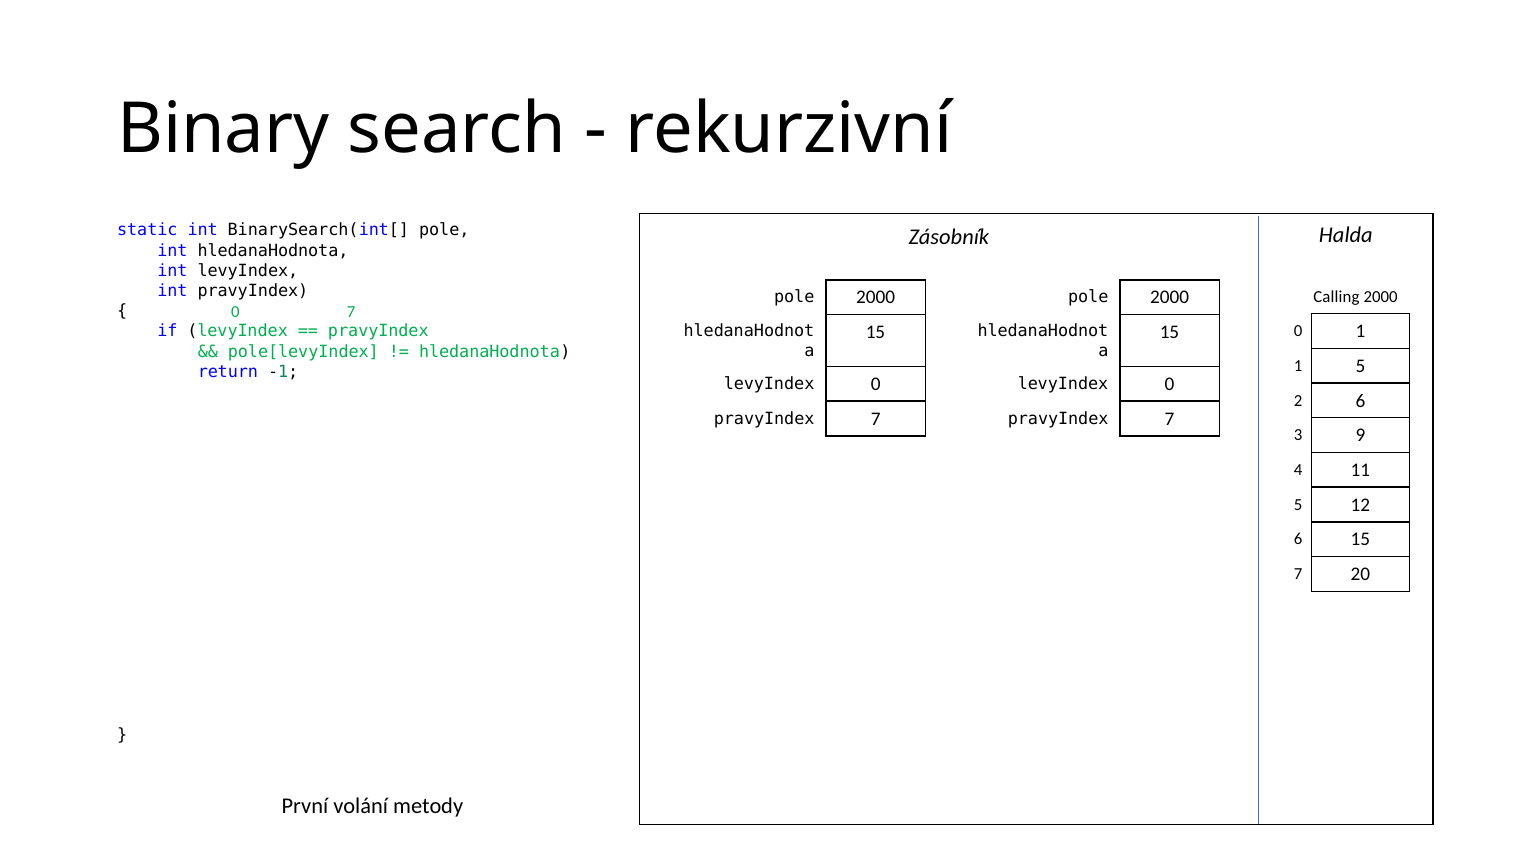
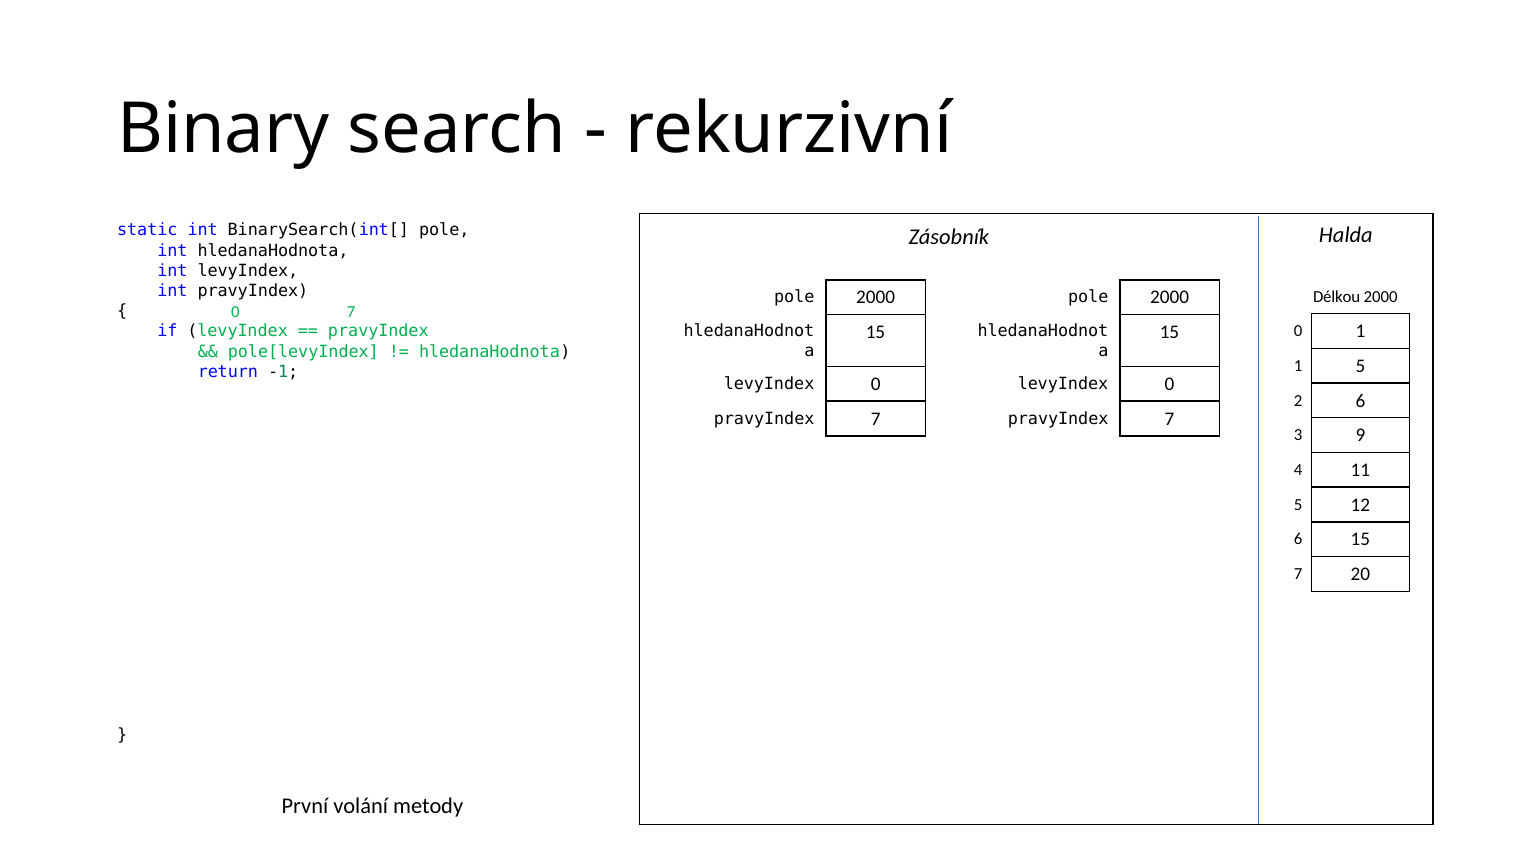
Calling: Calling -> Délkou (1337, 296)
